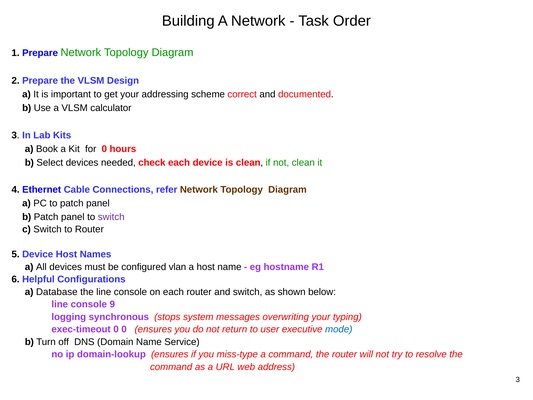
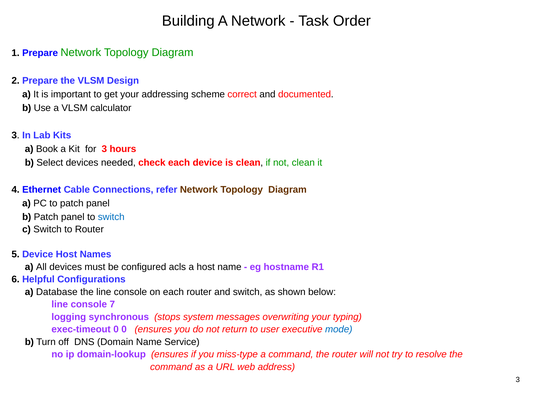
for 0: 0 -> 3 (104, 149)
switch colour: purple -> blue (111, 217)
vlan: vlan -> acls (177, 267)
9: 9 -> 7 (112, 304)
